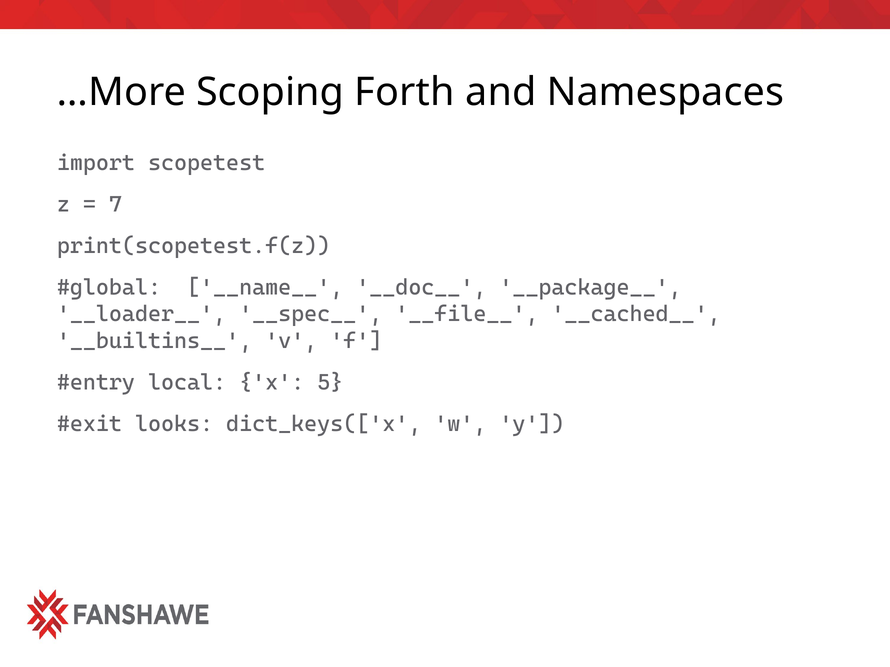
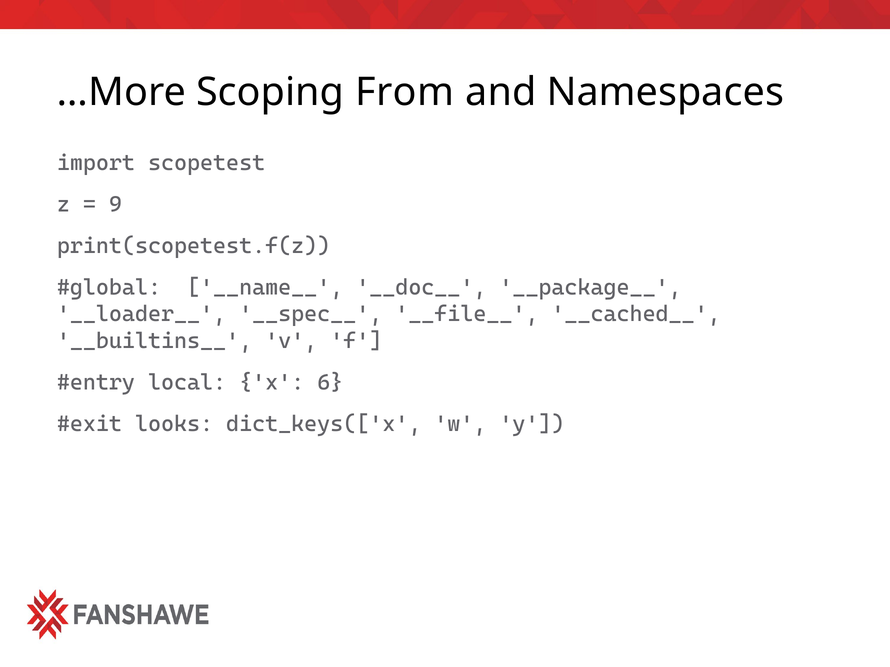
Forth: Forth -> From (405, 92)
7: 7 -> 9 (115, 205)
5: 5 -> 6 (330, 383)
